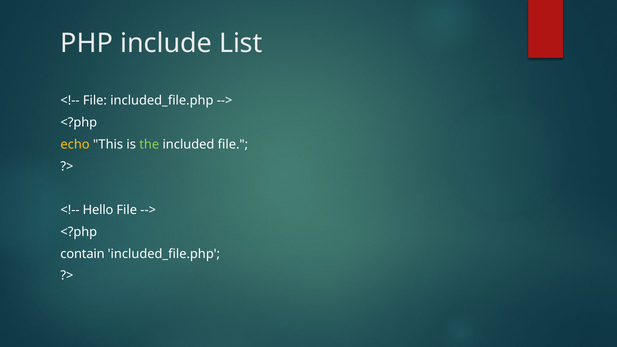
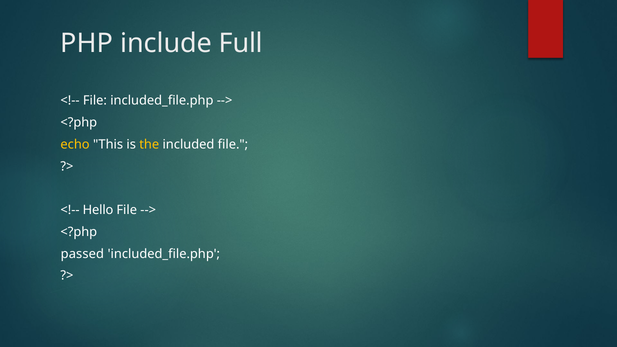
List: List -> Full (241, 43)
the colour: light green -> yellow (149, 144)
contain: contain -> passed (82, 254)
